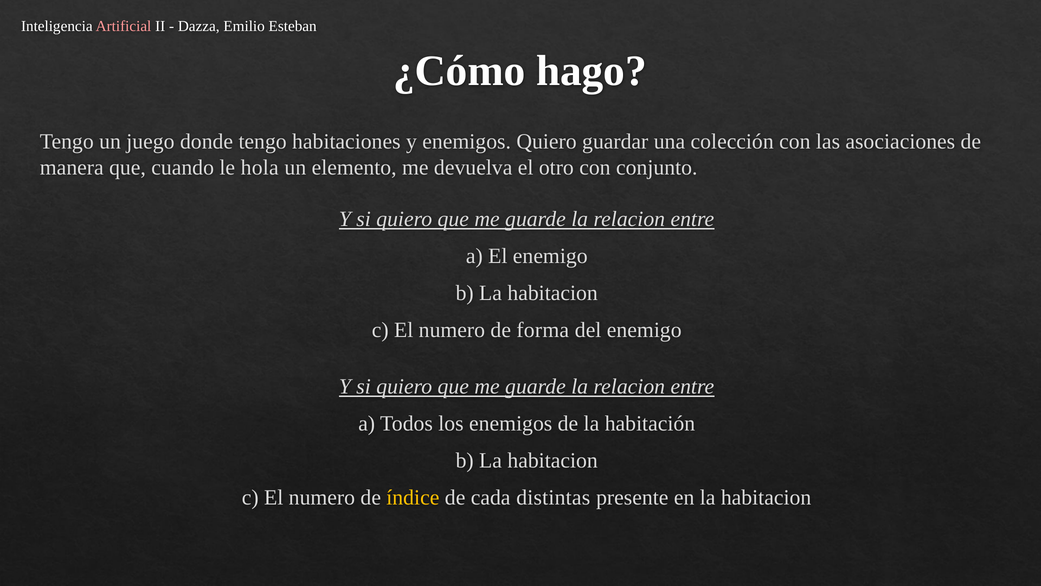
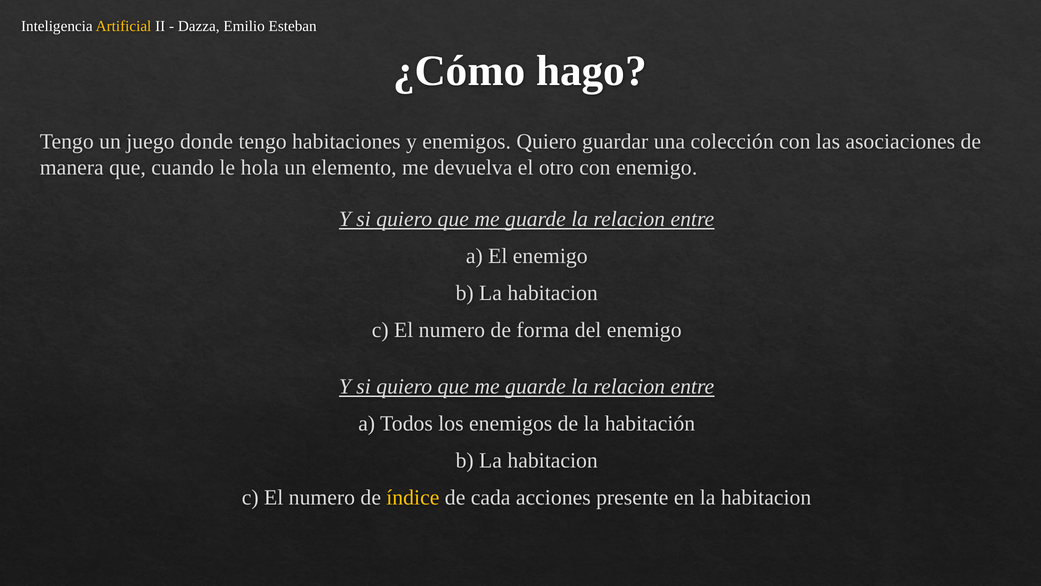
Artificial colour: pink -> yellow (124, 26)
con conjunto: conjunto -> enemigo (657, 168)
distintas: distintas -> acciones (553, 497)
